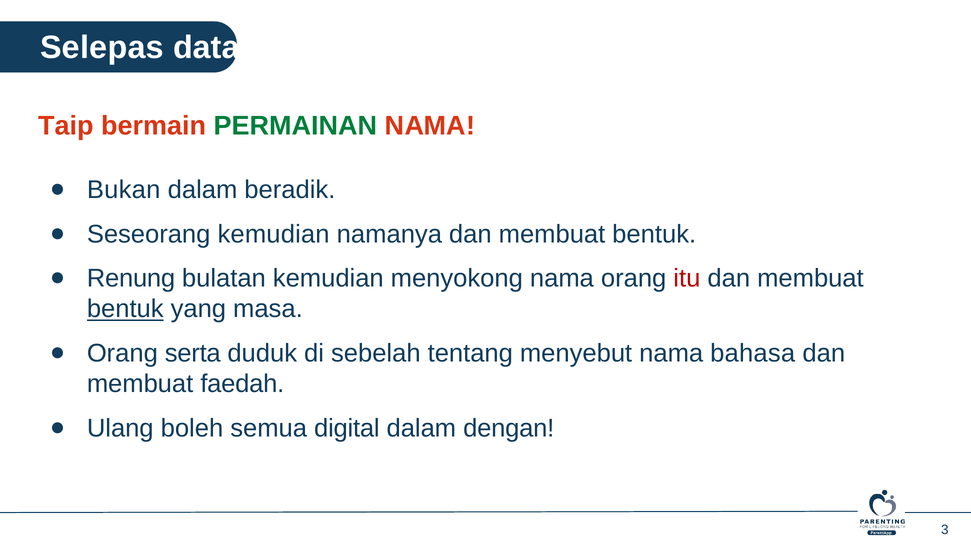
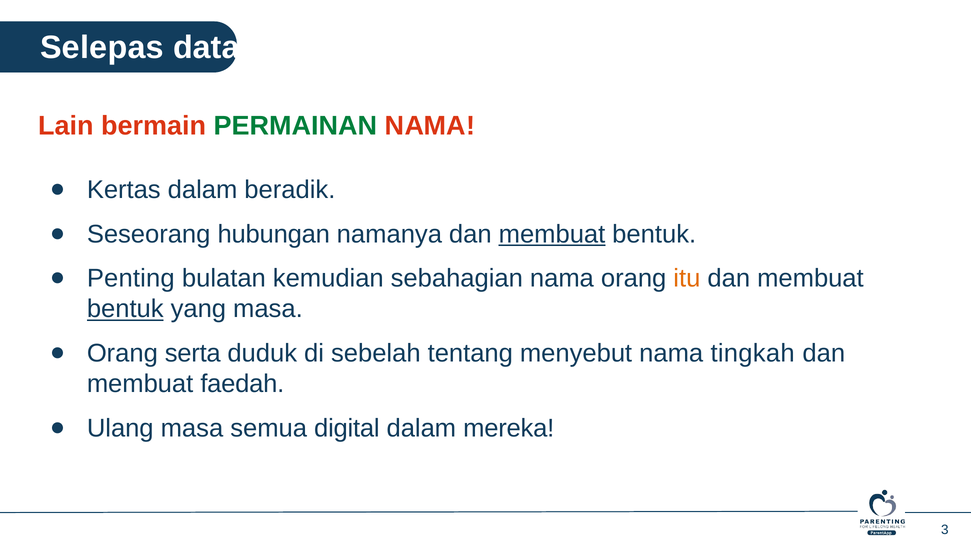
Taip: Taip -> Lain (66, 126)
Bukan: Bukan -> Kertas (124, 190)
Seseorang kemudian: kemudian -> hubungan (274, 234)
membuat underline: none -> present (552, 234)
Renung: Renung -> Penting (131, 278)
menyokong: menyokong -> sebahagian (457, 278)
itu colour: red -> orange (687, 278)
bahasa: bahasa -> tingkah (753, 353)
Ulang boleh: boleh -> masa (192, 428)
dengan: dengan -> mereka (509, 428)
